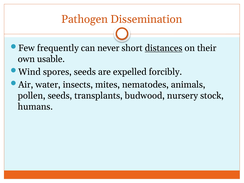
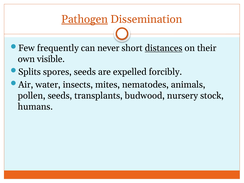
Pathogen underline: none -> present (85, 19)
usable: usable -> visible (51, 59)
Wind: Wind -> Splits (30, 72)
